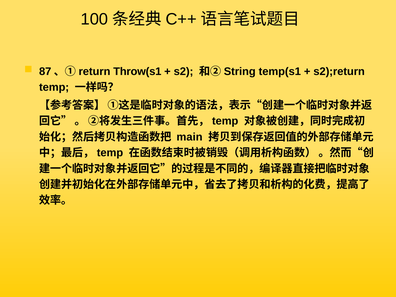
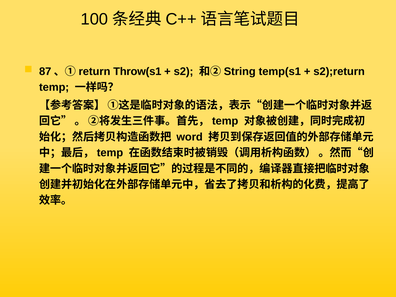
main: main -> word (190, 137)
